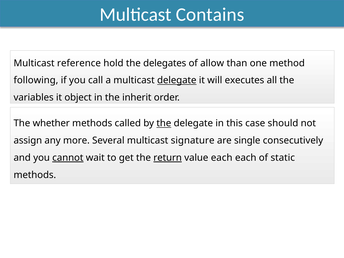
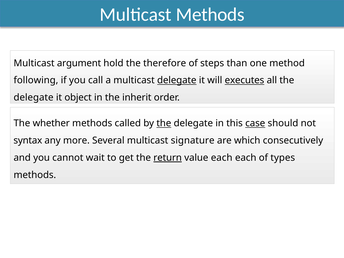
Multicast Contains: Contains -> Methods (210, 15)
reference: reference -> argument (79, 63)
delegates: delegates -> therefore (165, 63)
allow: allow -> steps (212, 63)
executes underline: none -> present (244, 80)
variables: variables -> delegate (34, 98)
case underline: none -> present (255, 123)
assign: assign -> syntax (28, 141)
single: single -> which (247, 141)
cannot underline: present -> none (68, 158)
static: static -> types (283, 158)
